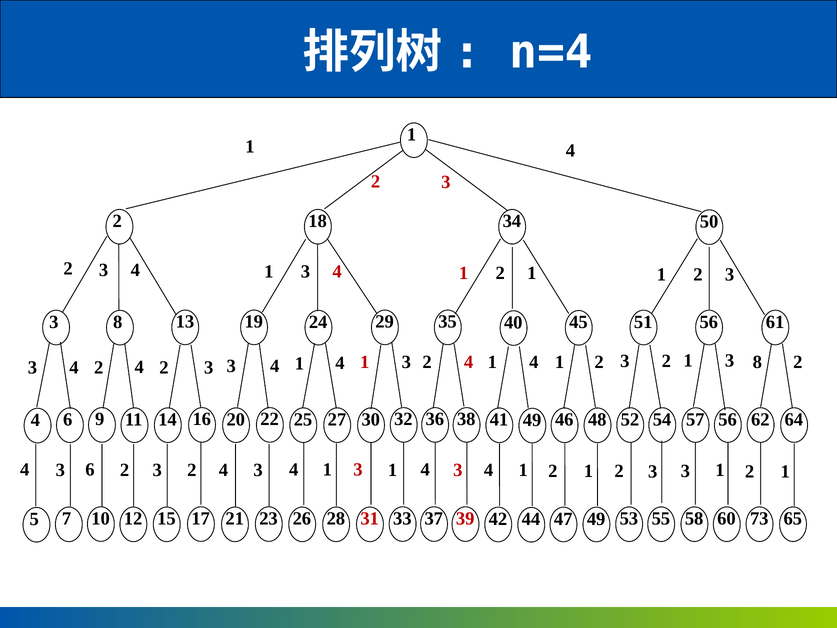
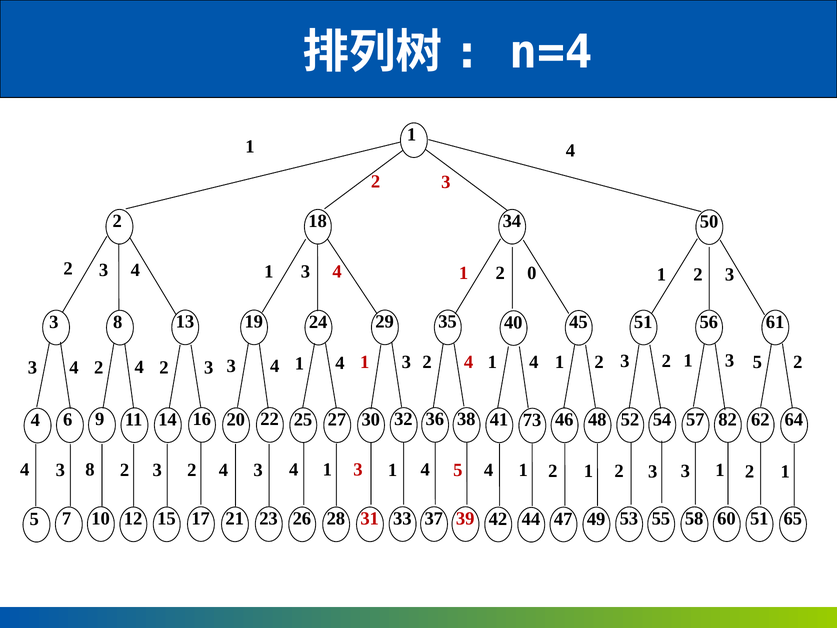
1: 1 -> 0 (532, 273)
1 3 8: 8 -> 5 (757, 362)
41 49: 49 -> 73 (532, 420)
57 56: 56 -> 82 (728, 419)
4 3 6: 6 -> 8 (90, 470)
3 1 4 3: 3 -> 5 (458, 470)
60 73: 73 -> 51 (759, 518)
